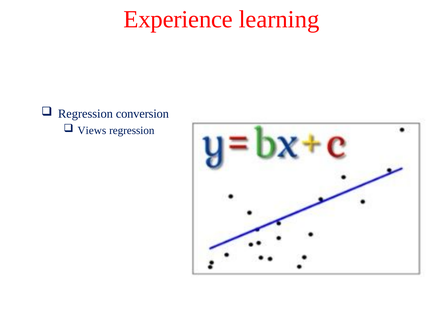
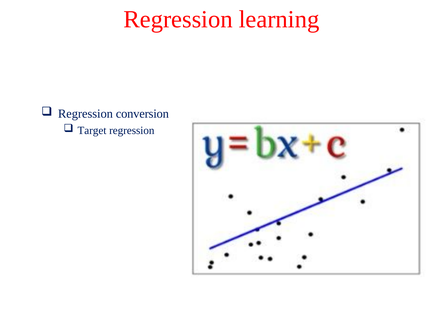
Experience: Experience -> Regression (178, 19)
Views: Views -> Target (92, 130)
